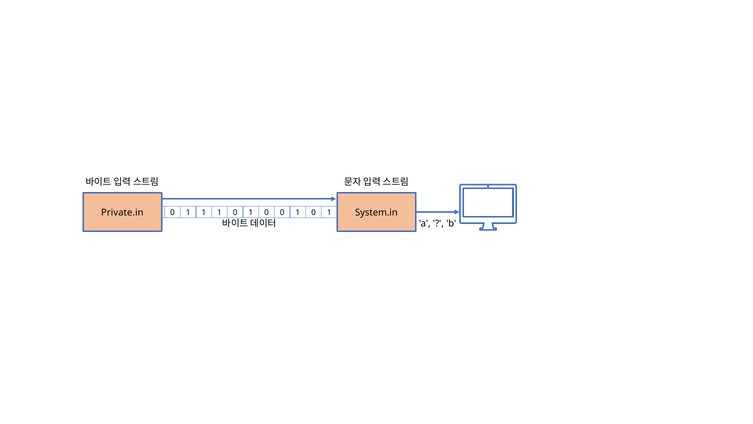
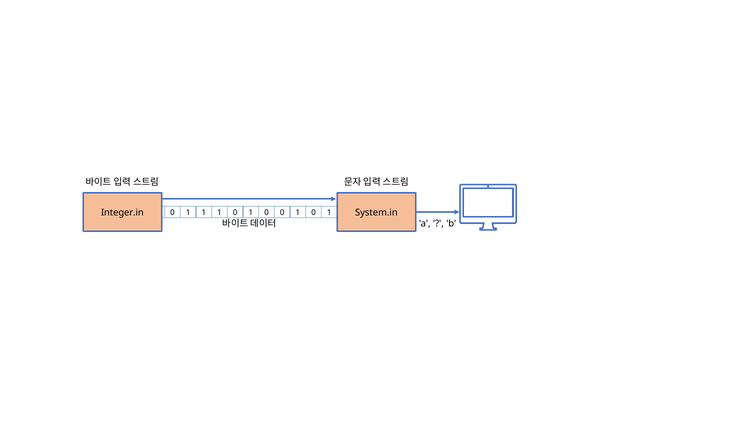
Private.in: Private.in -> Integer.in (122, 212)
